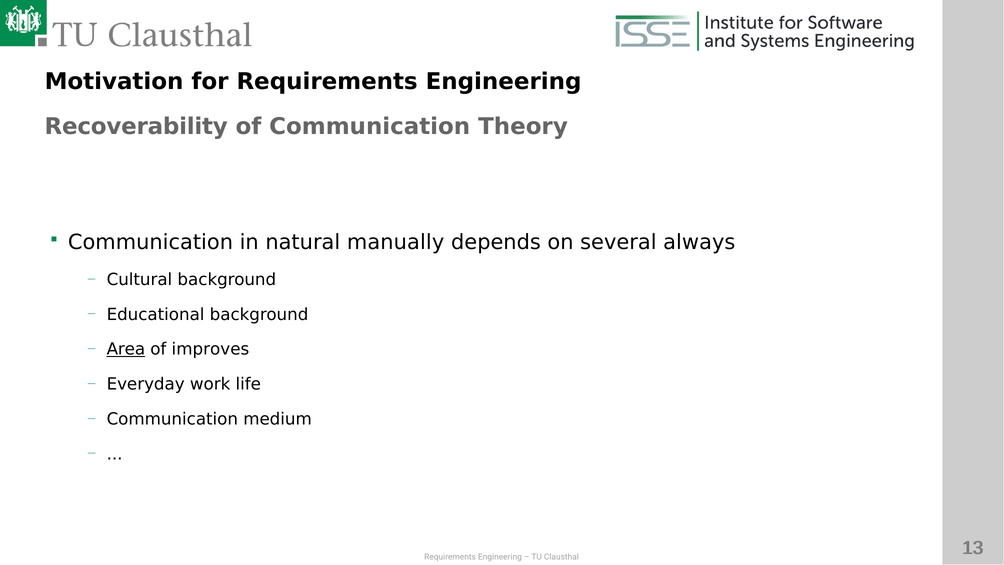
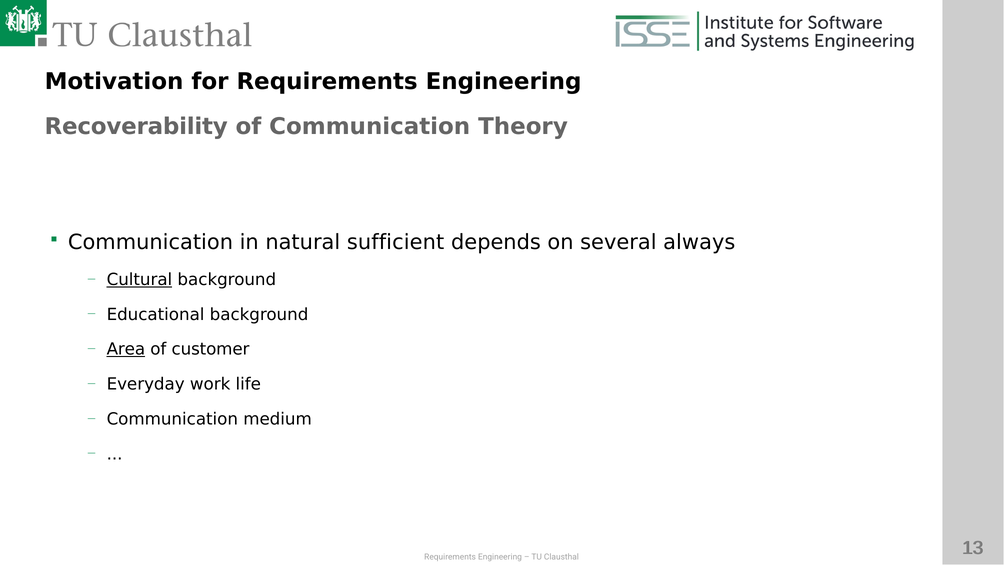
manually: manually -> sufficient (396, 242)
Cultural underline: none -> present (139, 280)
improves: improves -> customer (211, 349)
